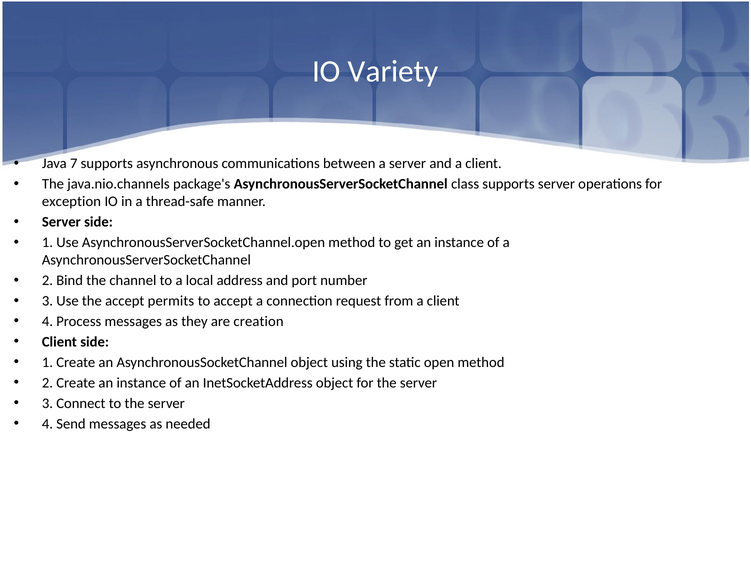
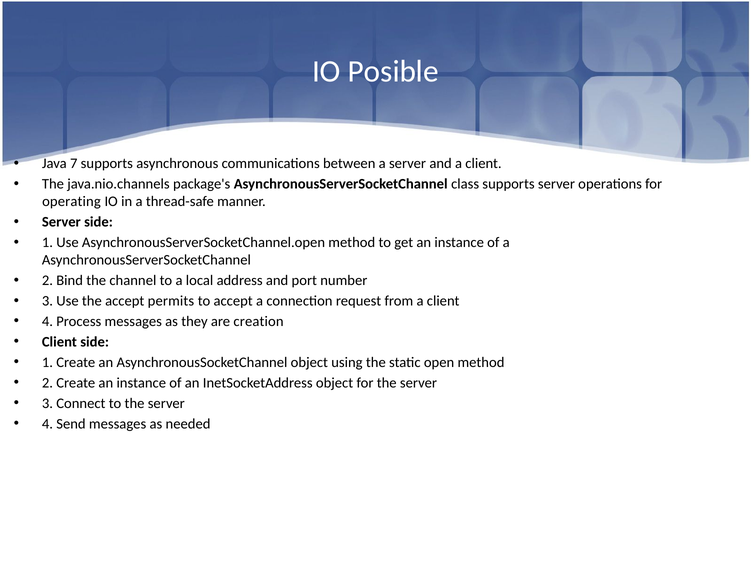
Variety: Variety -> Posible (393, 72)
exception: exception -> operating (71, 202)
